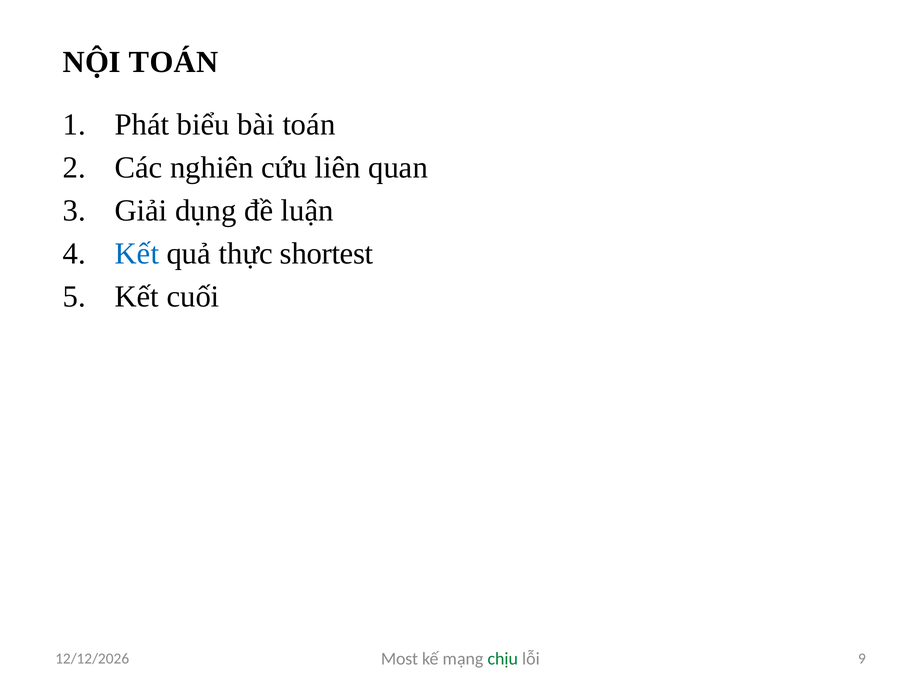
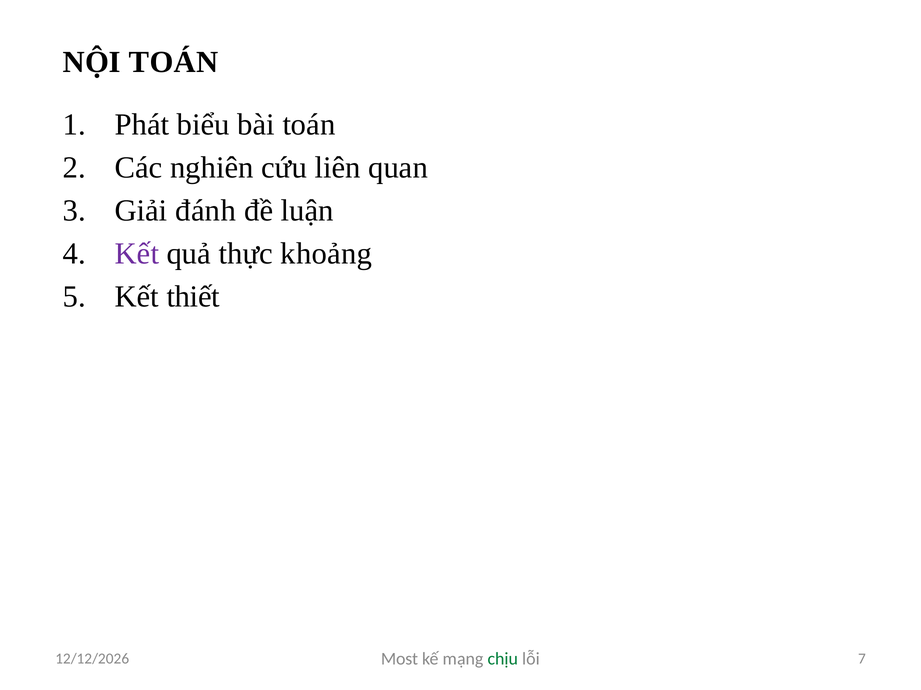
dụng: dụng -> đánh (206, 211)
Kết colour: blue -> purple (137, 254)
shortest: shortest -> khoảng (326, 254)
cuối: cuối -> thiết (193, 297)
9: 9 -> 7 (862, 660)
